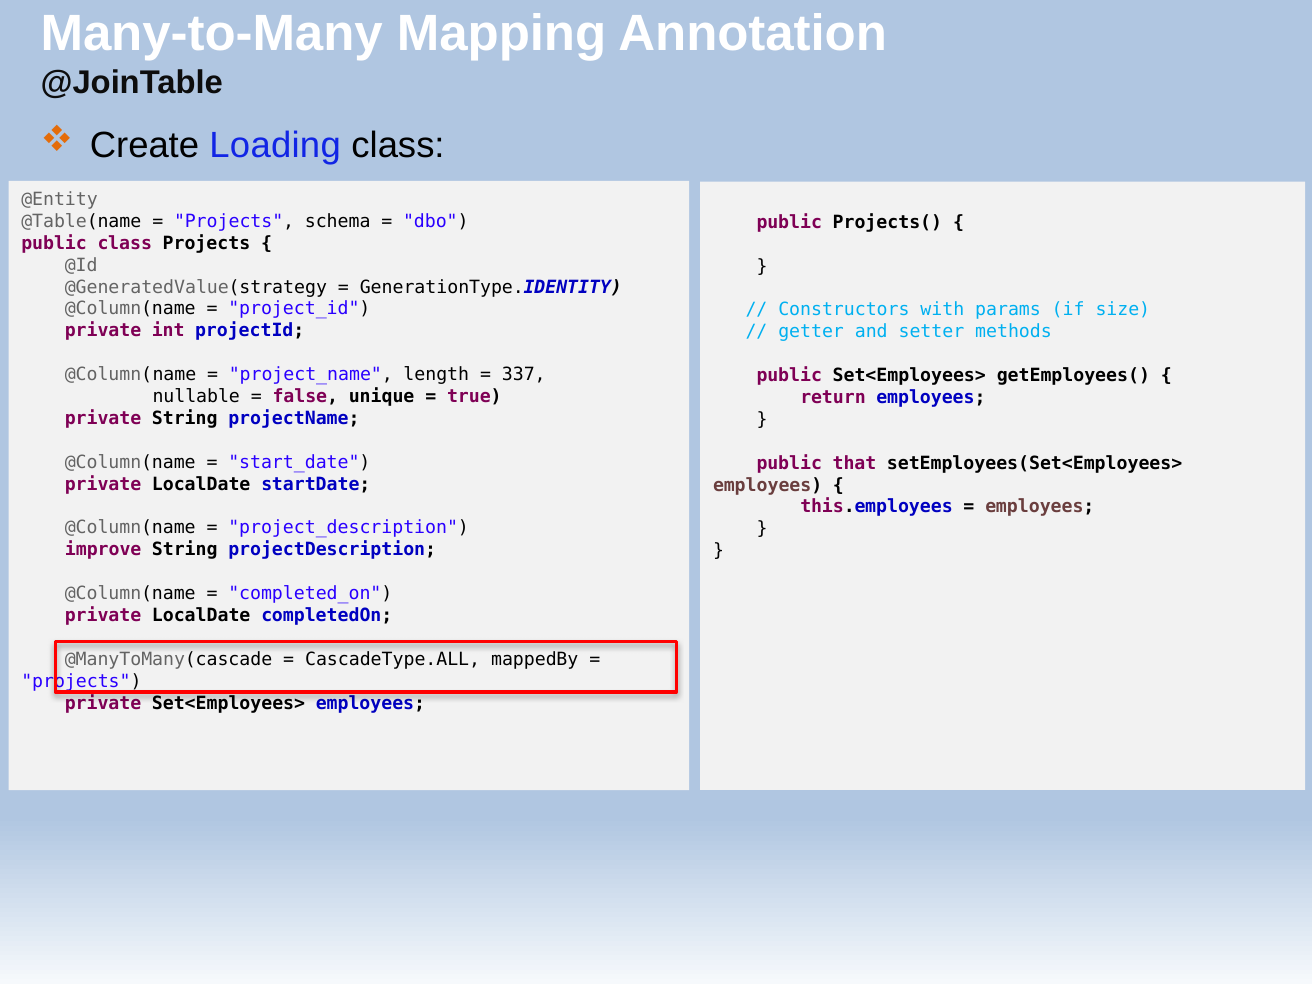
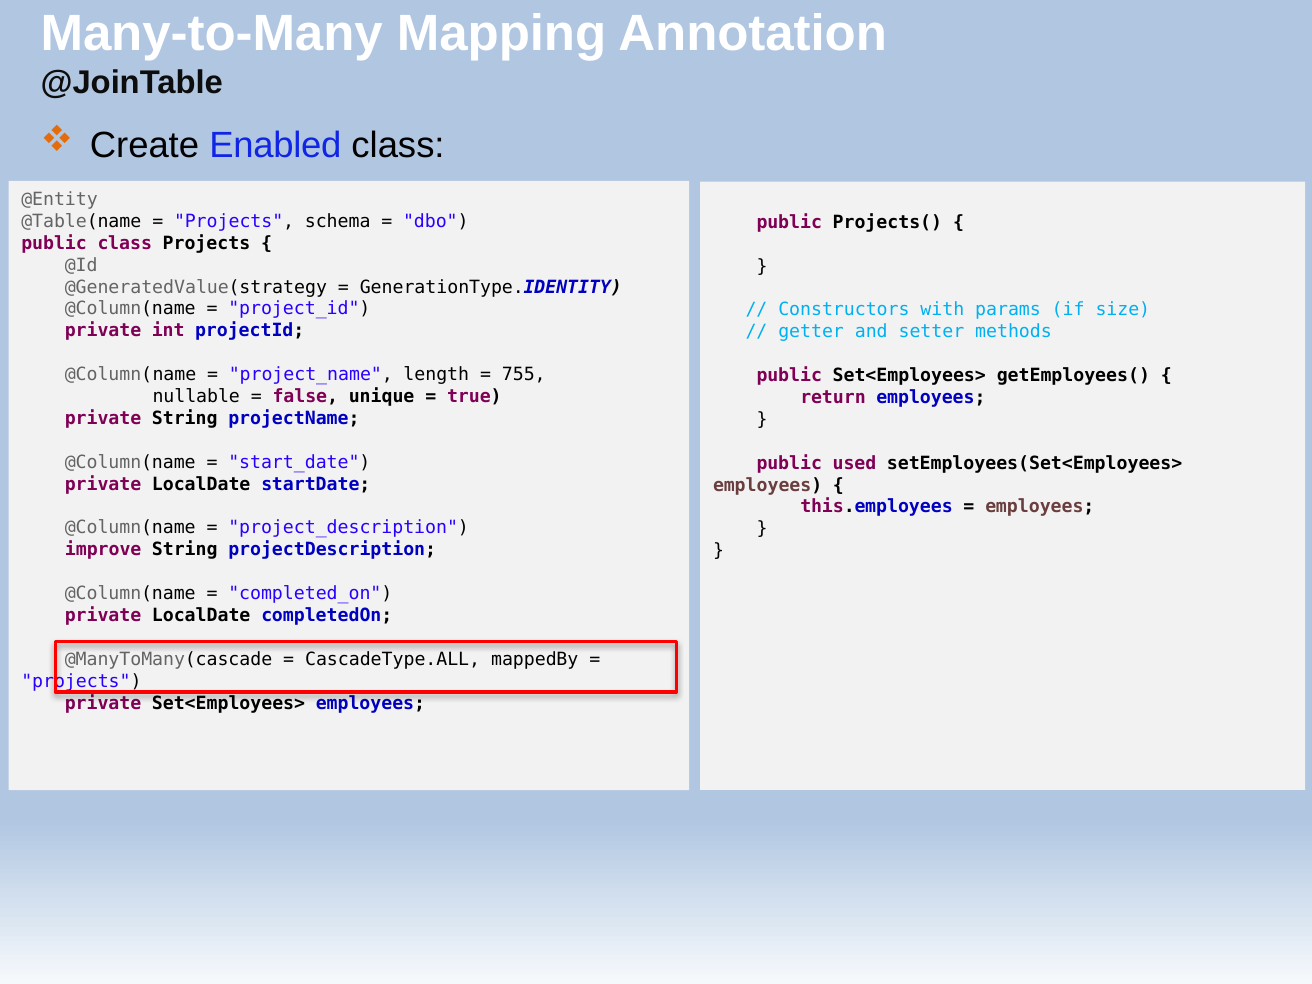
Loading: Loading -> Enabled (275, 145)
337: 337 -> 755 (524, 375)
that: that -> used (854, 463)
